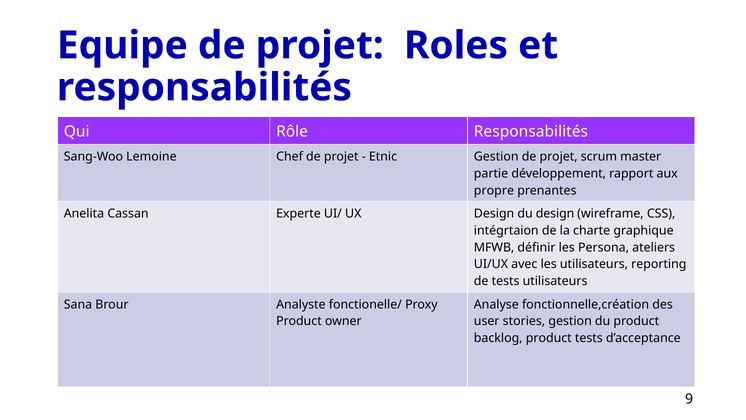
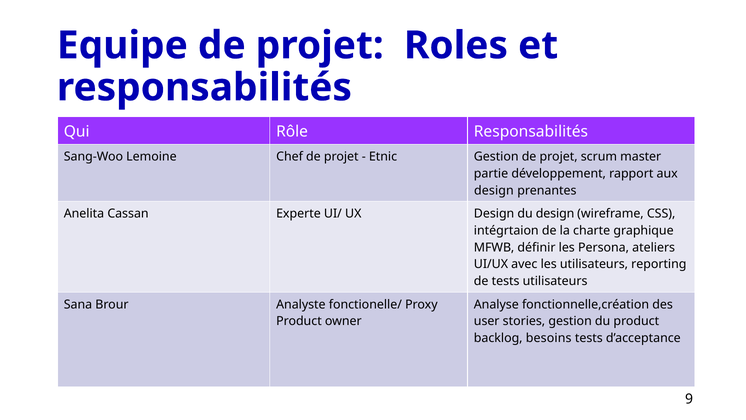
propre: propre -> design (494, 190)
backlog product: product -> besoins (549, 338)
